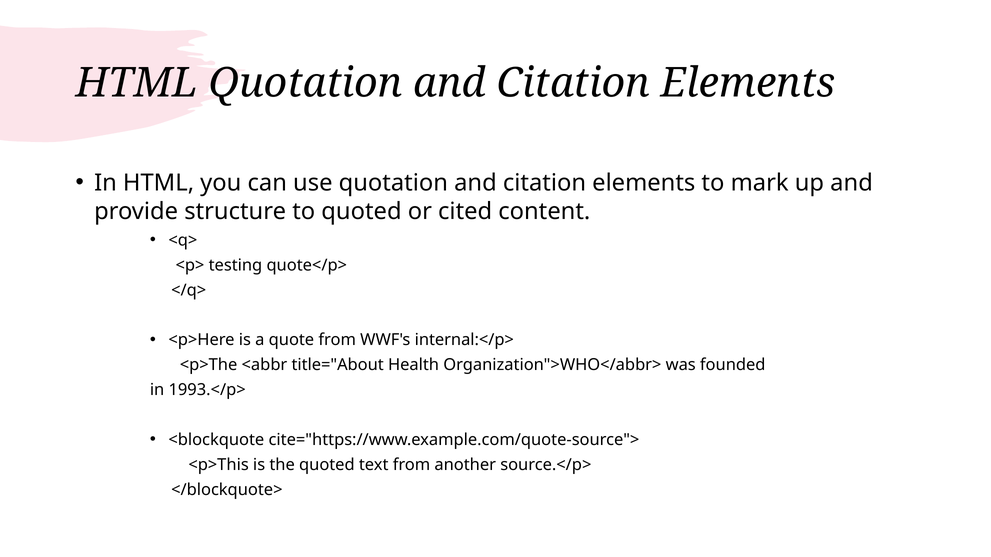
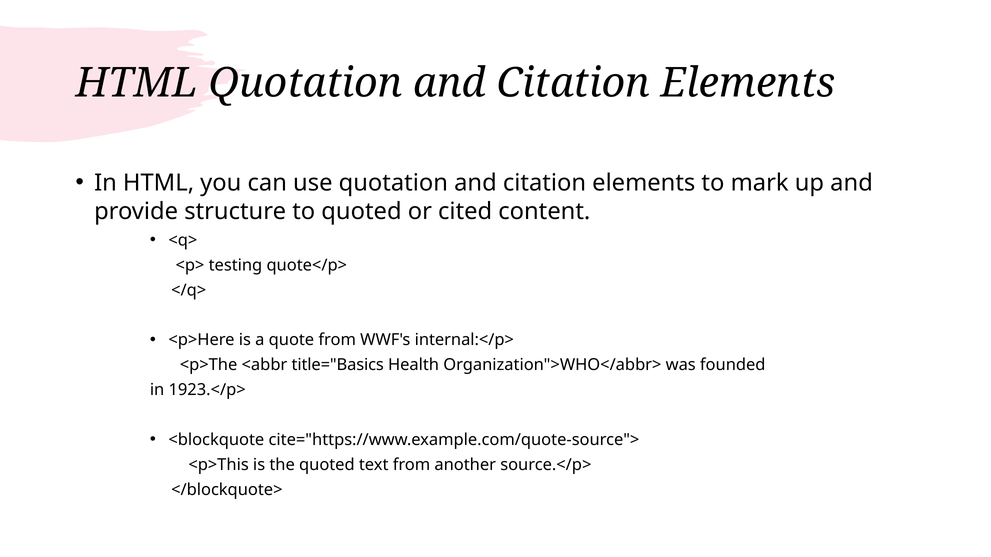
title="About: title="About -> title="Basics (338, 365)
1993.</p>: 1993.</p> -> 1923.</p> (207, 390)
